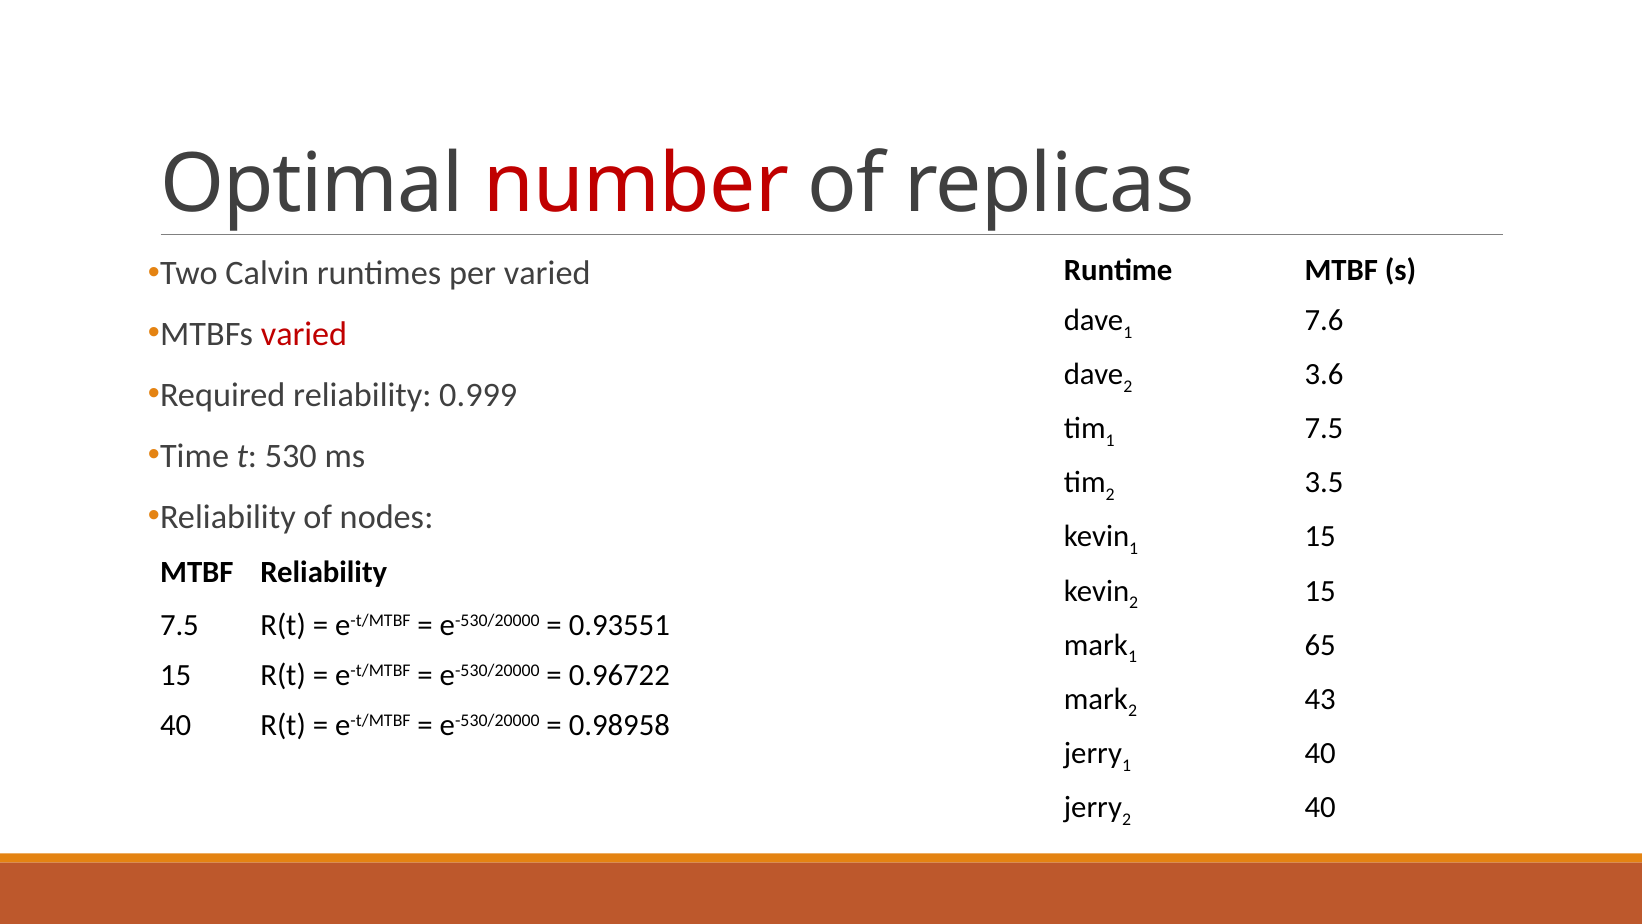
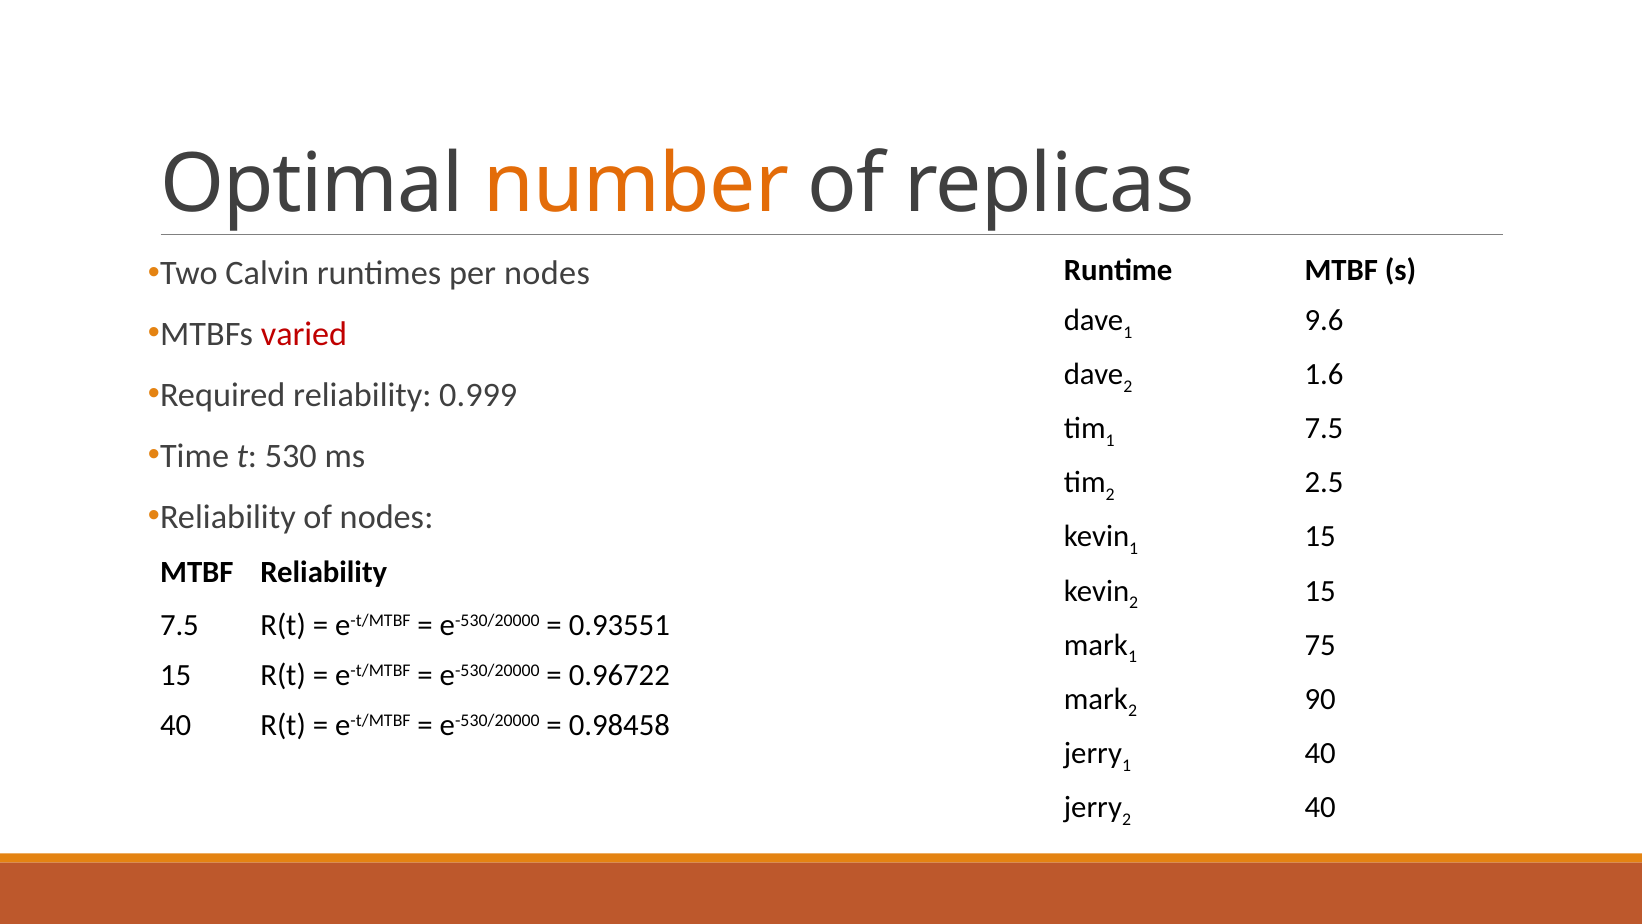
number colour: red -> orange (636, 184)
per varied: varied -> nodes (547, 273)
7.6: 7.6 -> 9.6 (1324, 320)
3.6: 3.6 -> 1.6 (1324, 374)
3.5: 3.5 -> 2.5 (1324, 482)
65: 65 -> 75 (1320, 645)
43: 43 -> 90 (1320, 699)
0.98958: 0.98958 -> 0.98458 (619, 725)
